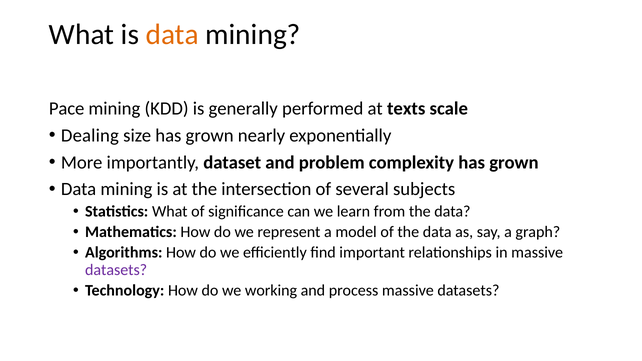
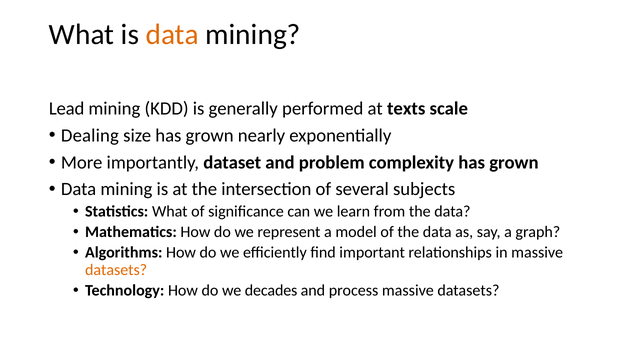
Pace: Pace -> Lead (67, 109)
datasets colour: purple -> orange (116, 270)
working: working -> decades (271, 291)
